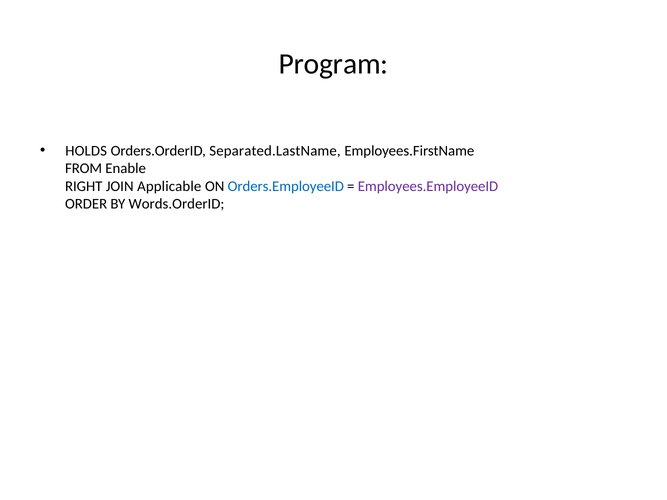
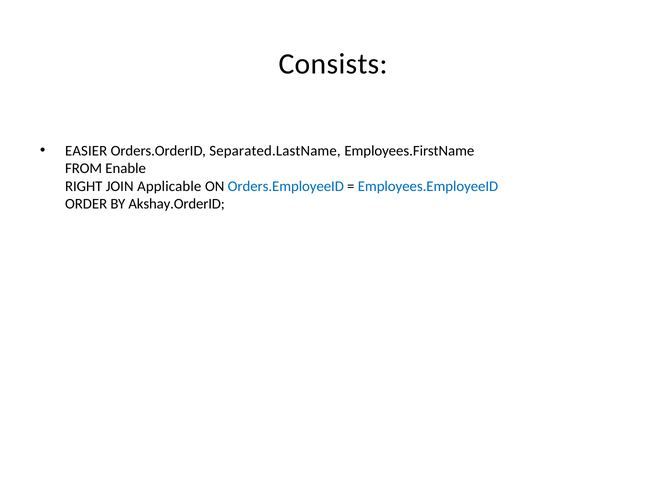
Program: Program -> Consists (333, 64)
HOLDS: HOLDS -> EASIER (86, 151)
Employees.EmployeeID colour: purple -> blue (428, 186)
Words.OrderID: Words.OrderID -> Akshay.OrderID (177, 204)
